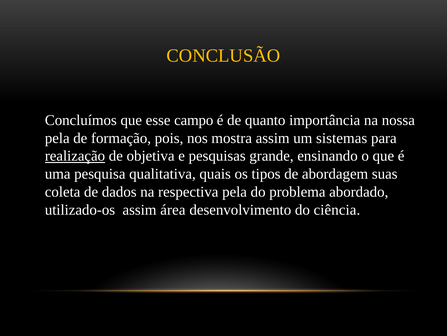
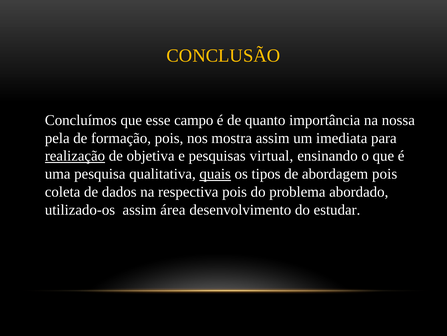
sistemas: sistemas -> imediata (342, 138)
grande: grande -> virtual (271, 156)
quais underline: none -> present (215, 174)
abordagem suas: suas -> pois (385, 174)
respectiva pela: pela -> pois (235, 191)
ciência: ciência -> estudar (337, 209)
